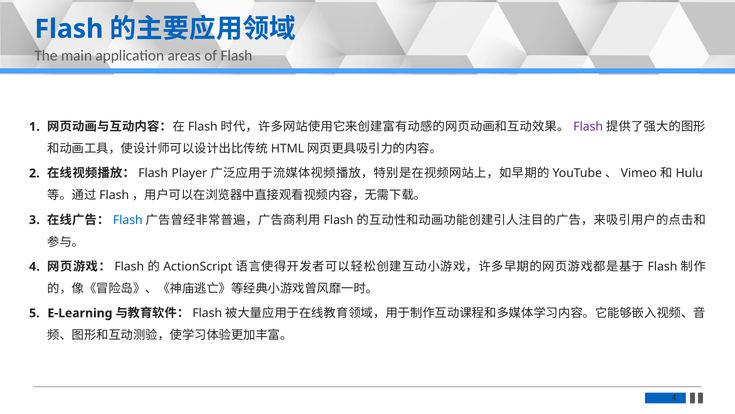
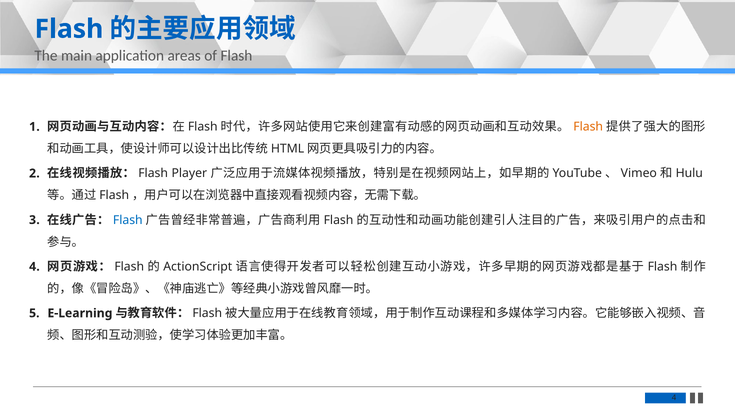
Flash colour: purple -> orange (588, 127)
